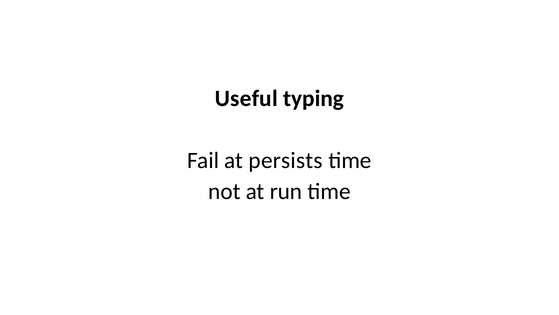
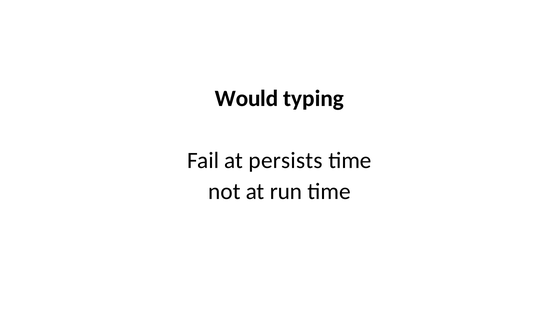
Useful: Useful -> Would (247, 98)
